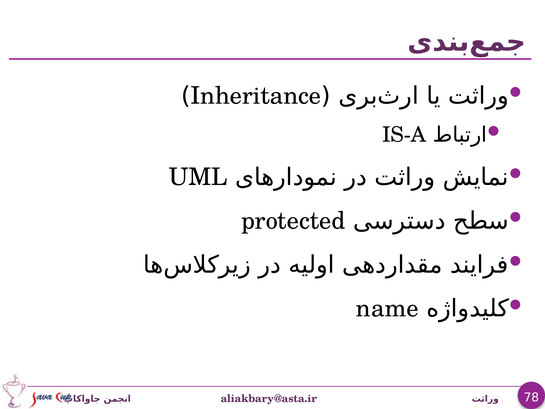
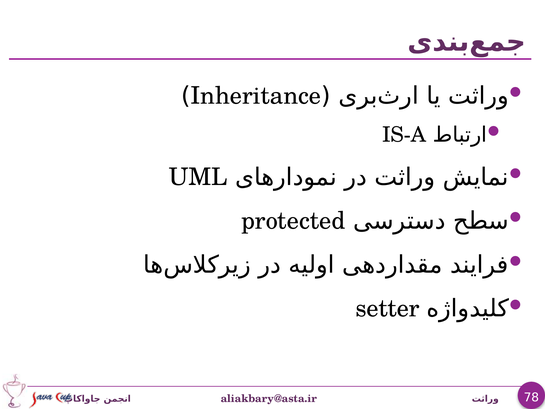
name: name -> setter (388, 308)
